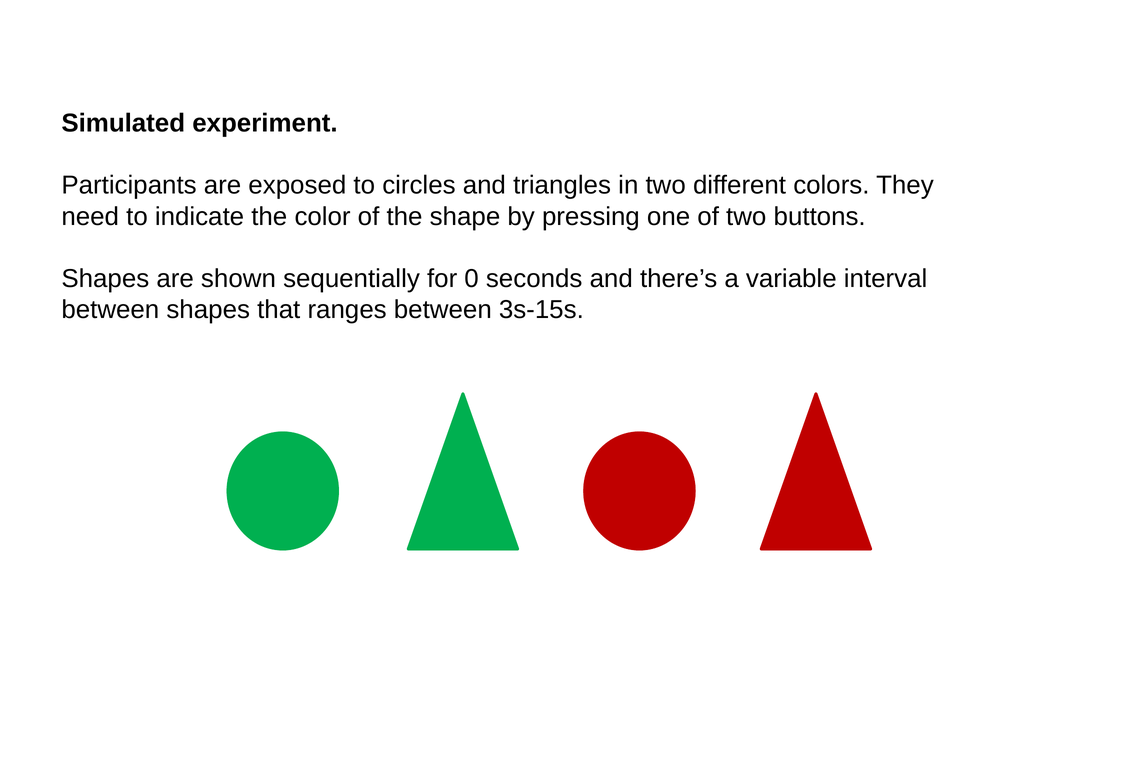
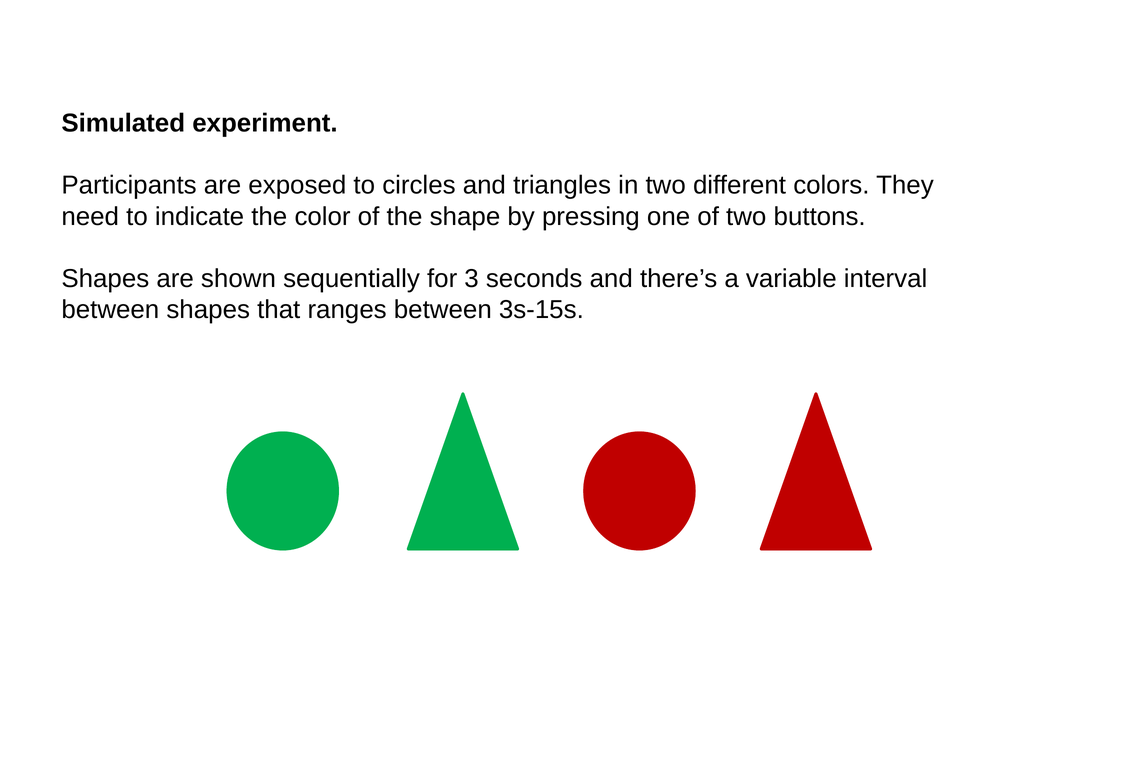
0: 0 -> 3 (472, 279)
